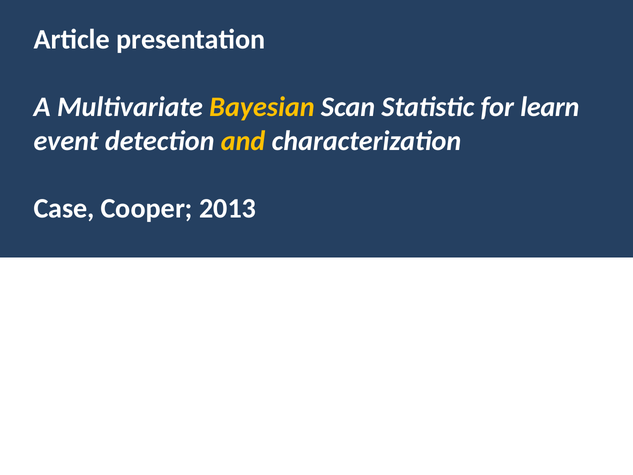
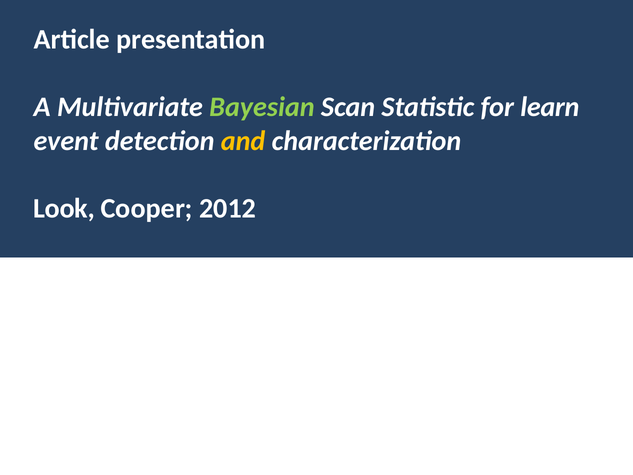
Bayesian colour: yellow -> light green (262, 107)
Case: Case -> Look (64, 208)
2013: 2013 -> 2012 (228, 208)
